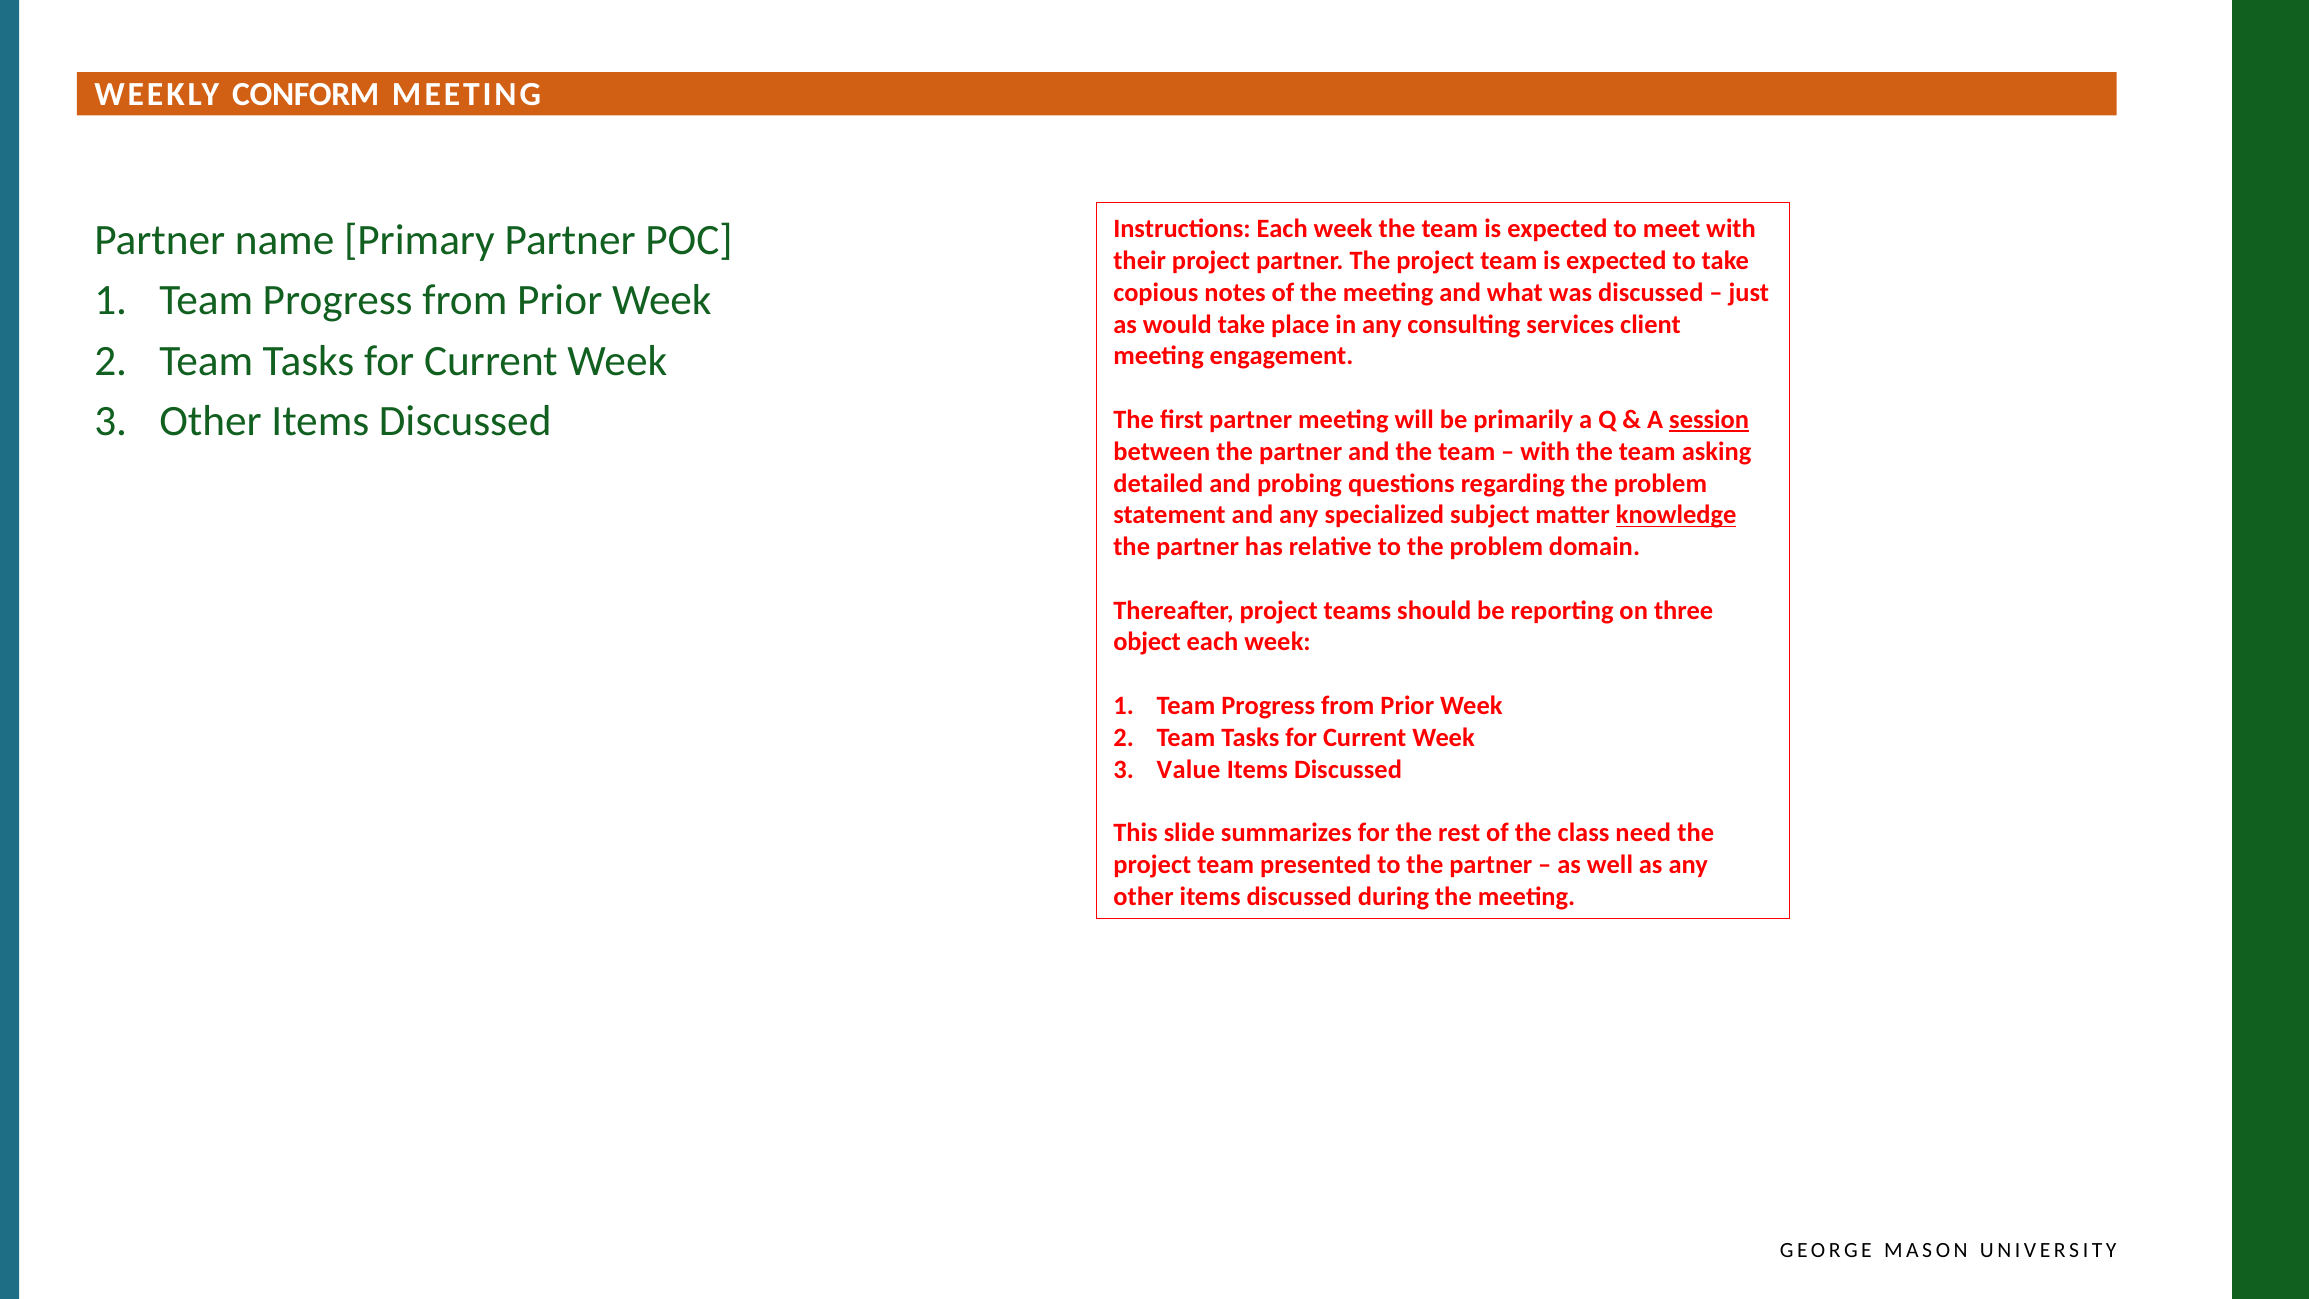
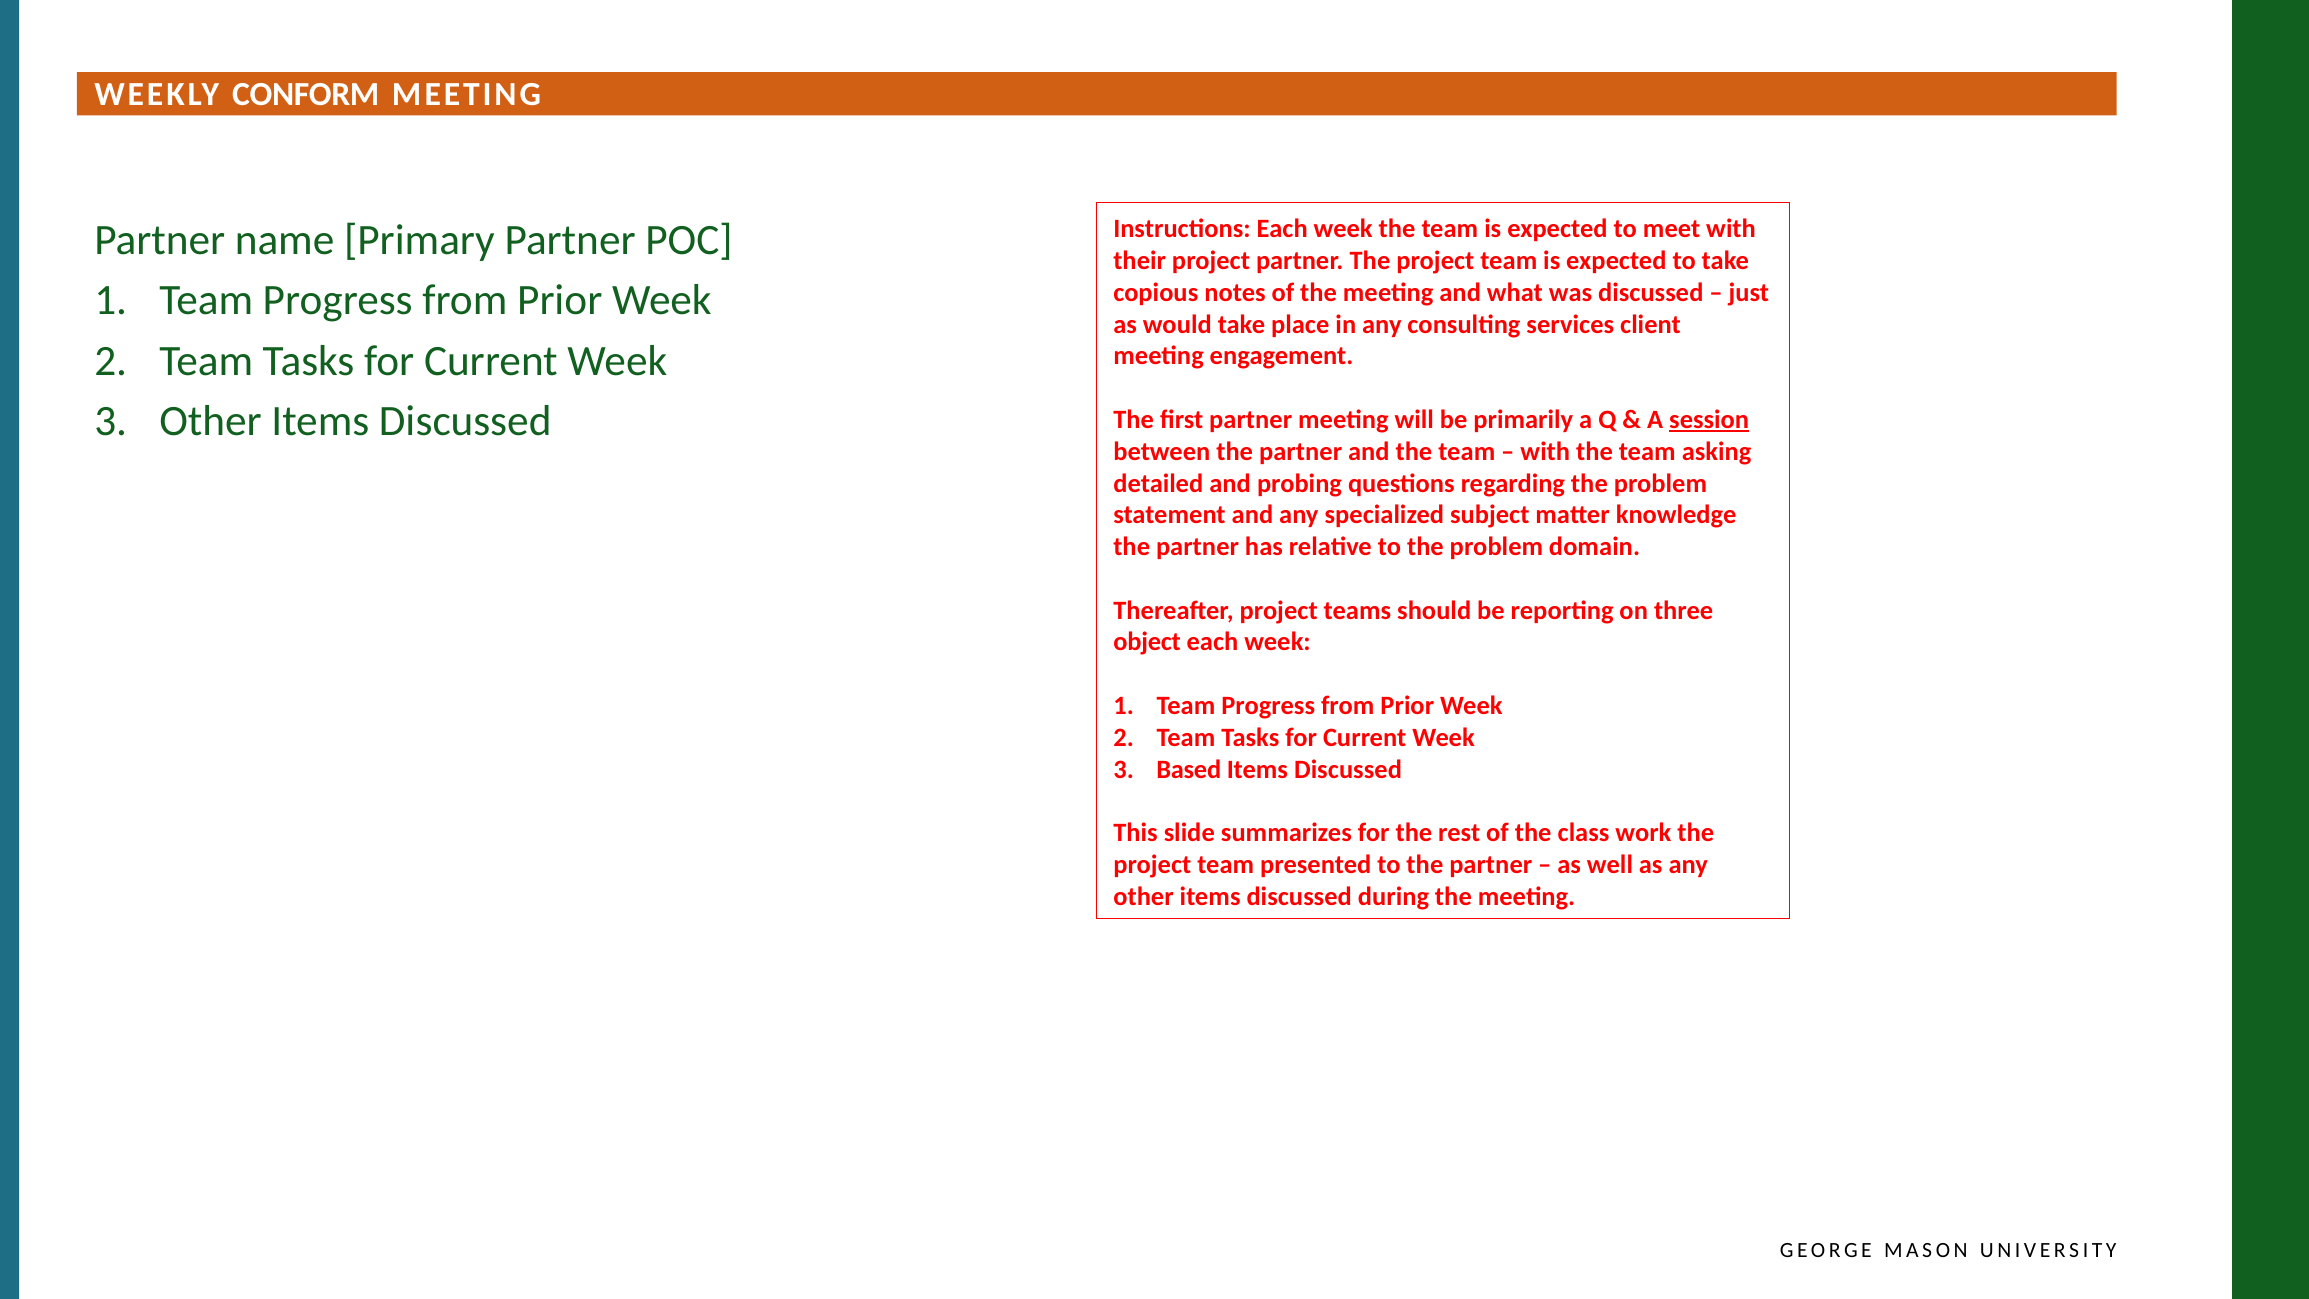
knowledge underline: present -> none (1676, 515)
Value: Value -> Based (1189, 769)
need: need -> work (1643, 833)
